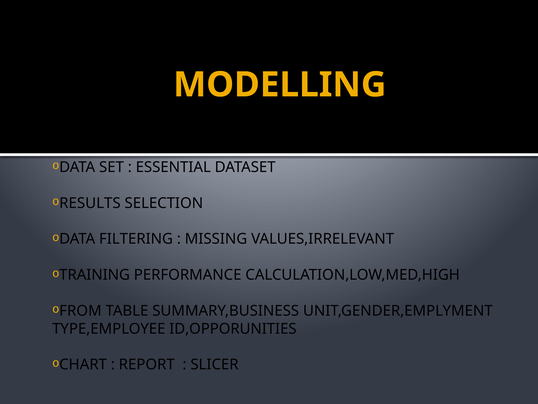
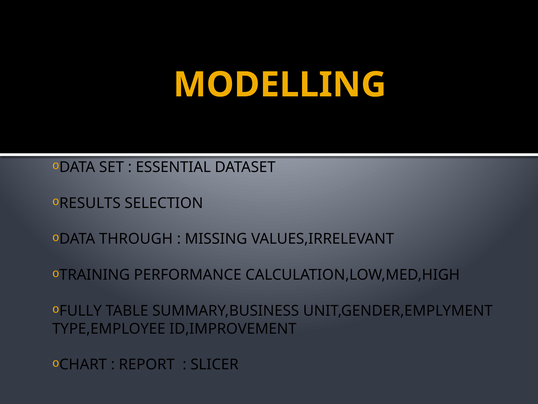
FILTERING: FILTERING -> THROUGH (136, 239)
FROM: FROM -> FULLY (81, 310)
ID,OPPORUNITIES: ID,OPPORUNITIES -> ID,IMPROVEMENT (233, 328)
